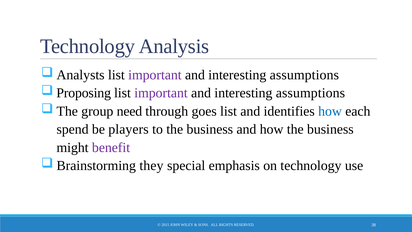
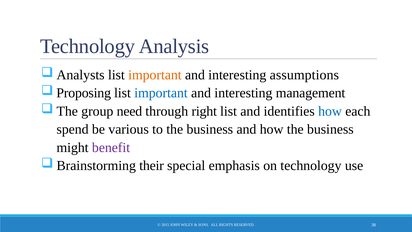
important colour: purple -> orange (155, 75)
important colour: purple -> blue (161, 93)
assumptions: assumptions -> management (311, 93)
goes: goes -> right (204, 111)
players: players -> various (129, 129)
they: they -> their (152, 165)
